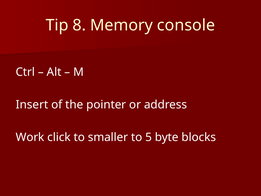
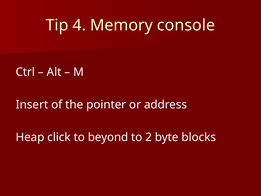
8: 8 -> 4 (79, 25)
Work: Work -> Heap (30, 137)
smaller: smaller -> beyond (108, 137)
5: 5 -> 2 (149, 137)
